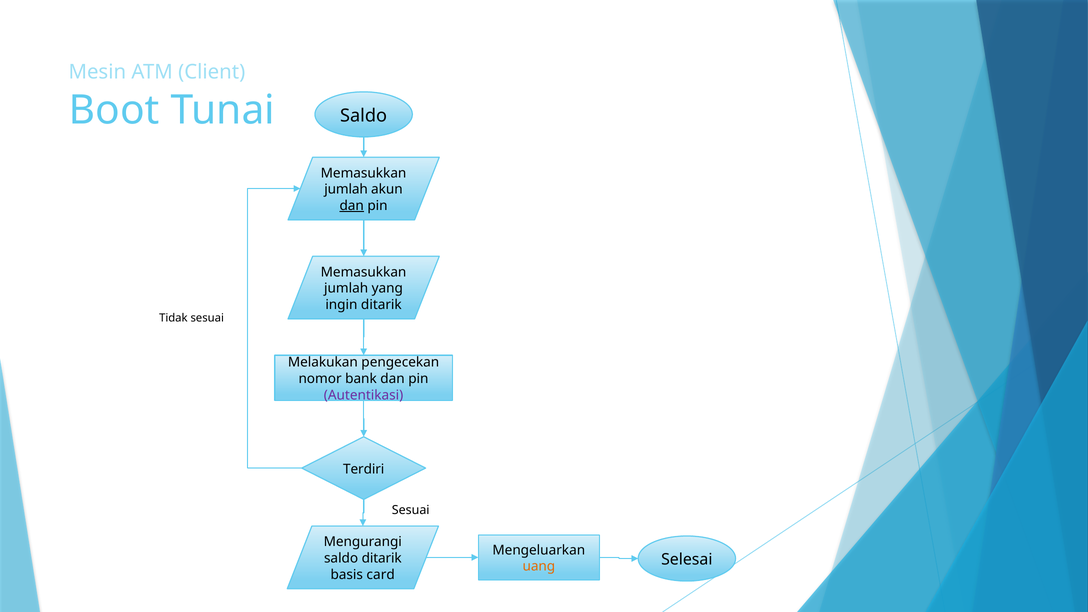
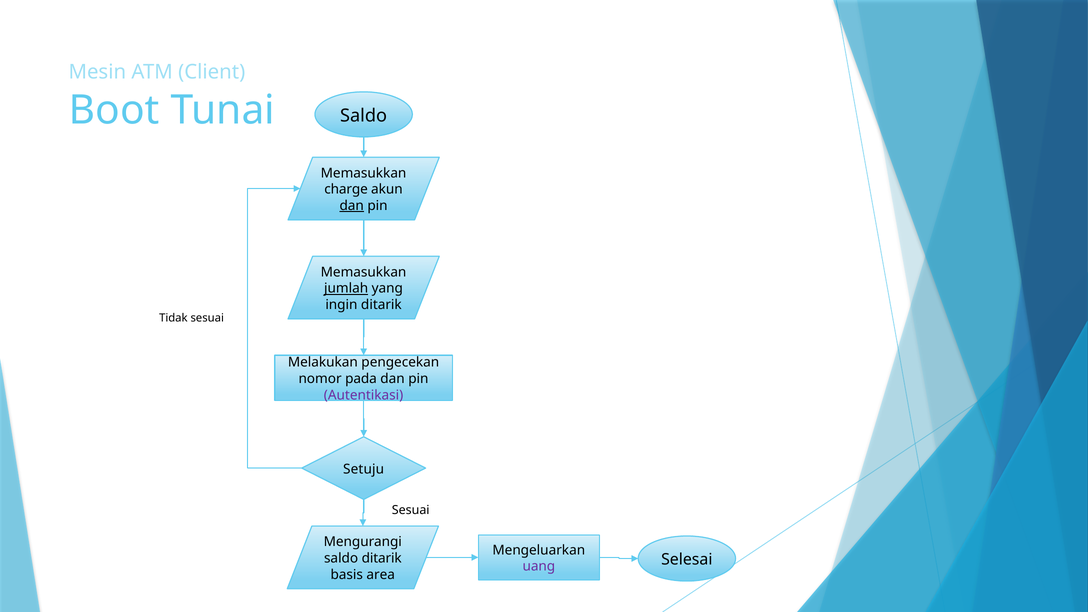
jumlah: jumlah -> charge (346, 189)
jumlah underline: none -> present (346, 289)
bank: bank -> pada (361, 379)
Terdiri: Terdiri -> Setuju (364, 469)
uang colour: orange -> purple (539, 566)
card: card -> area (381, 575)
